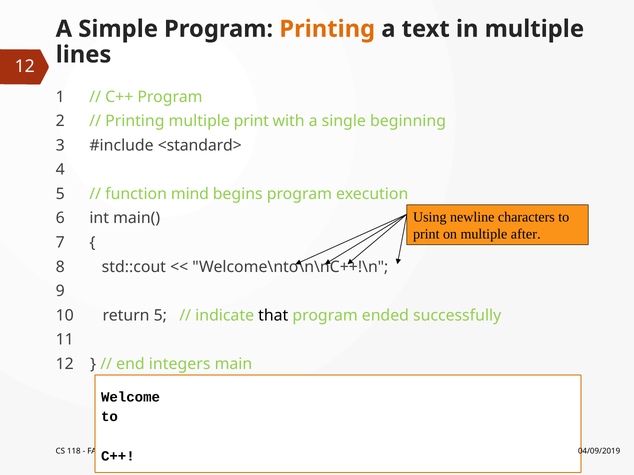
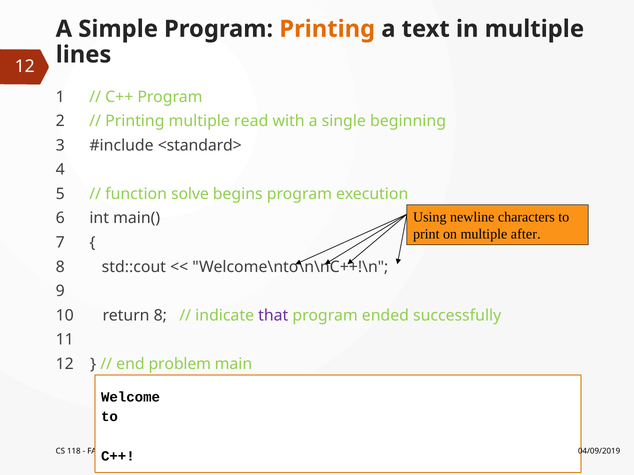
multiple print: print -> read (251, 121)
mind: mind -> solve (190, 194)
return 5: 5 -> 8 (160, 316)
that colour: black -> purple (273, 316)
integers: integers -> problem (180, 364)
